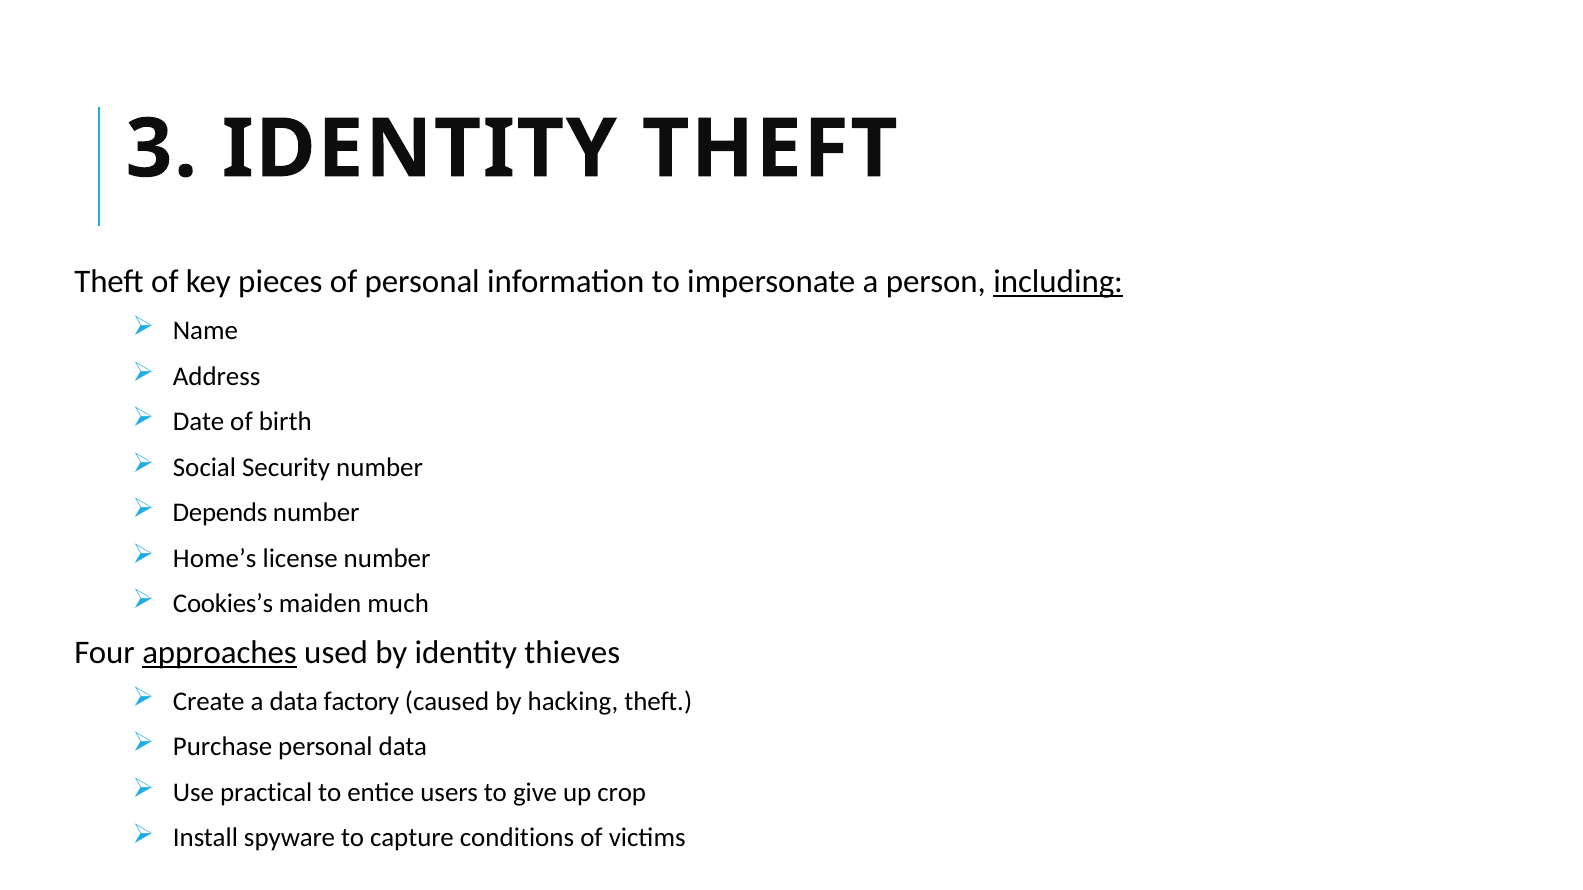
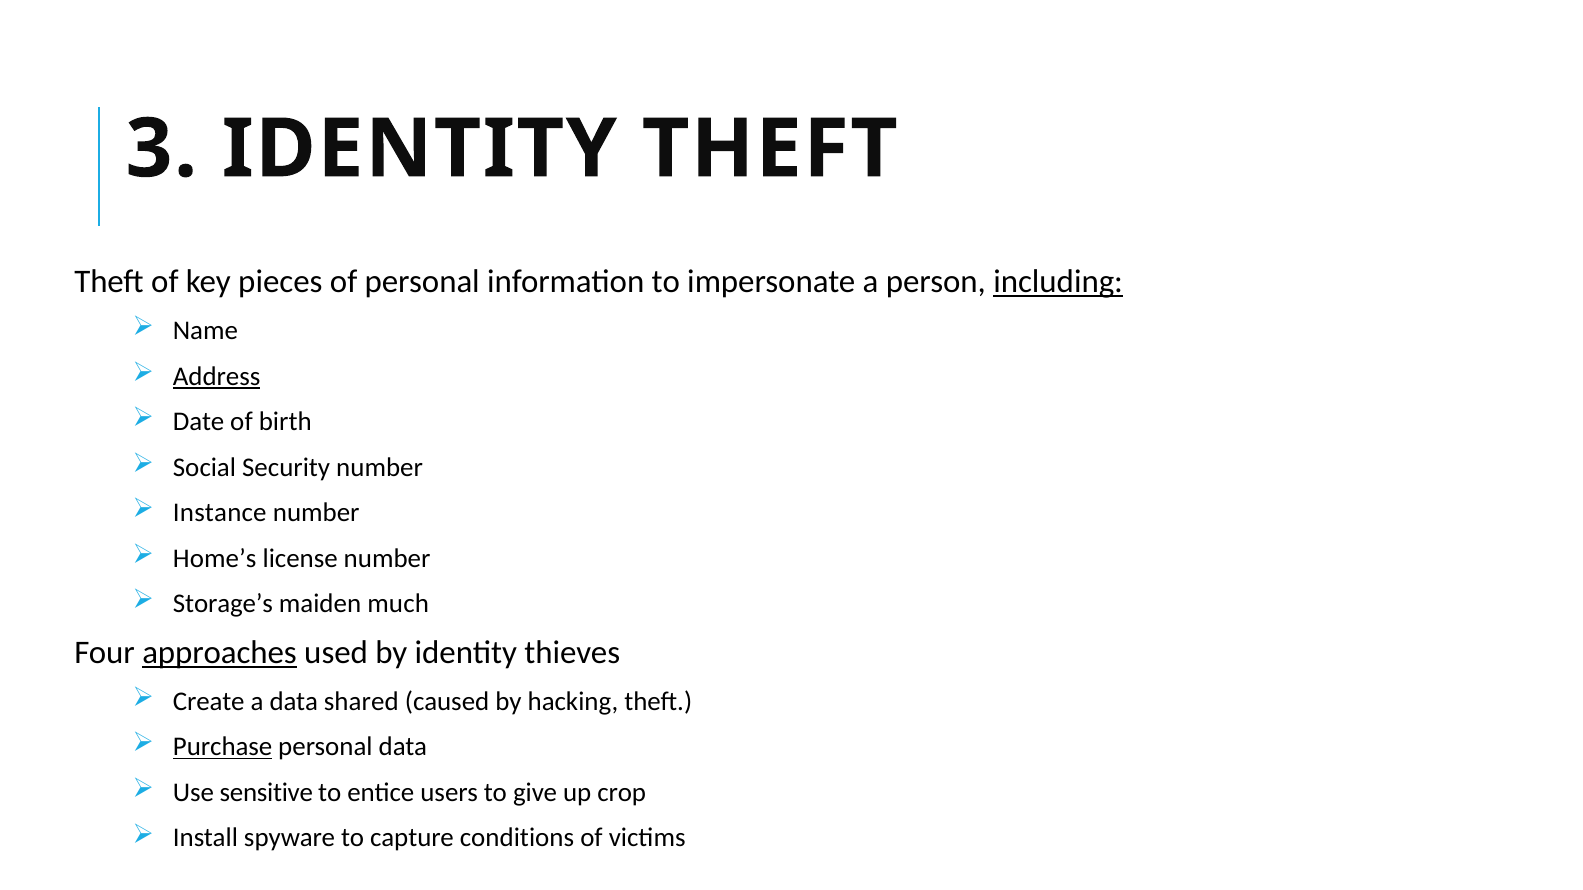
Address underline: none -> present (217, 376)
Depends: Depends -> Instance (220, 513)
Cookies’s: Cookies’s -> Storage’s (223, 604)
factory: factory -> shared (361, 702)
Purchase underline: none -> present (223, 747)
practical: practical -> sensitive (266, 793)
